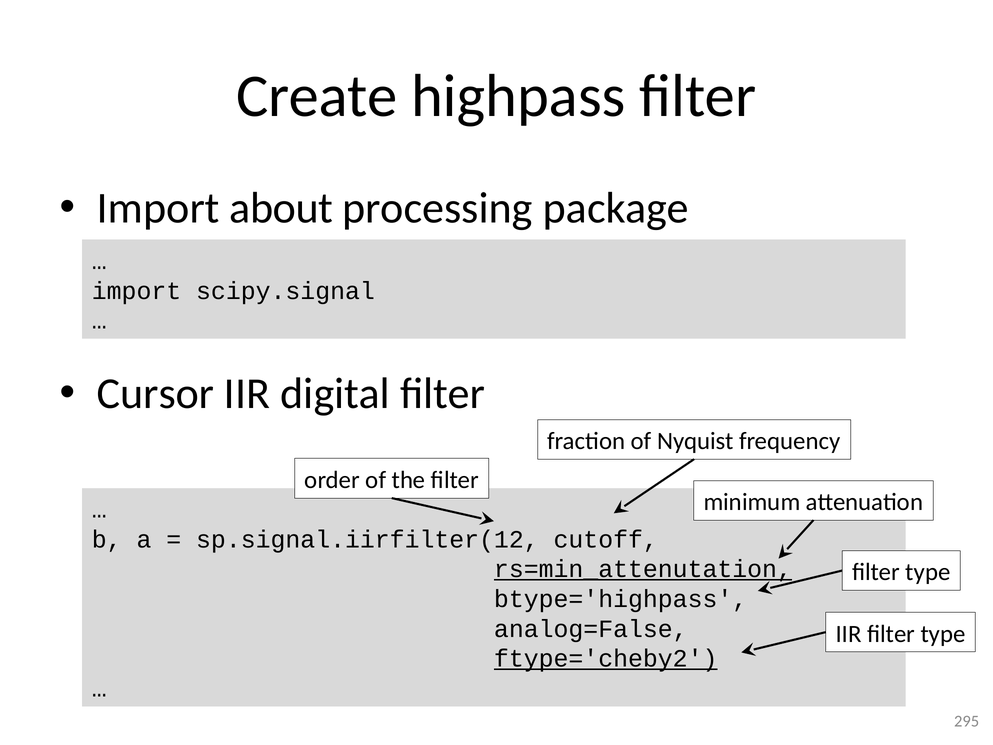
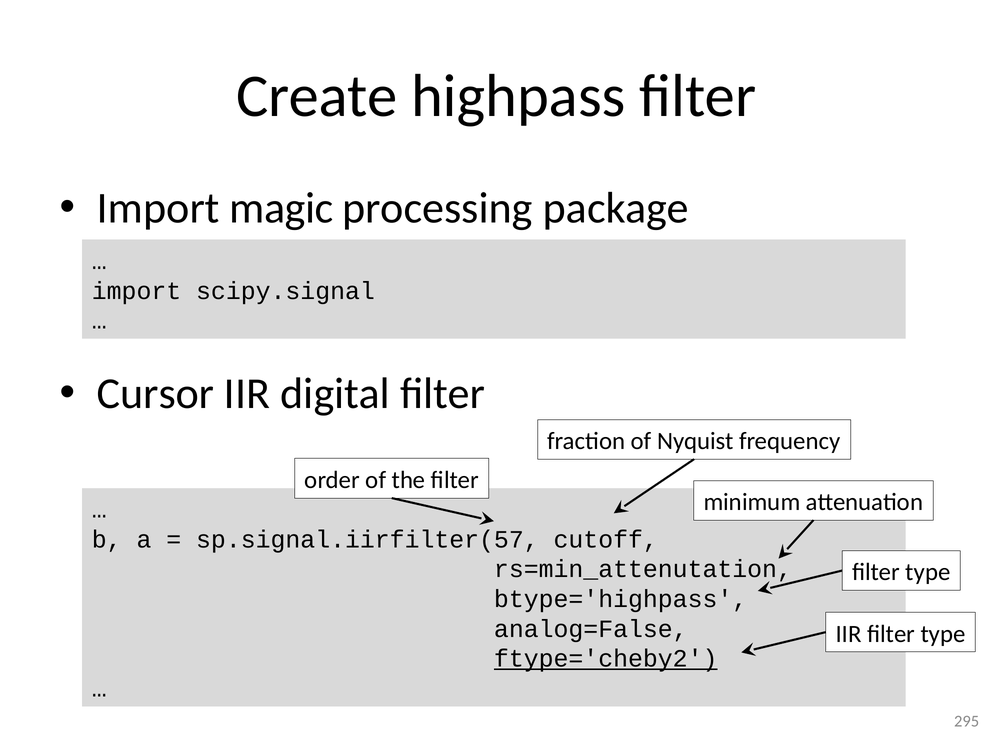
about: about -> magic (281, 208)
sp.signal.iirfilter(12: sp.signal.iirfilter(12 -> sp.signal.iirfilter(57 (367, 539)
rs=min_attenutation underline: present -> none (643, 569)
